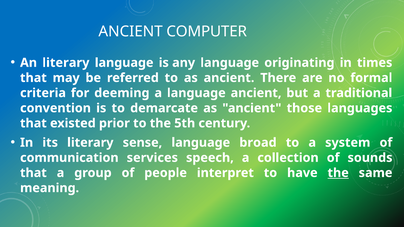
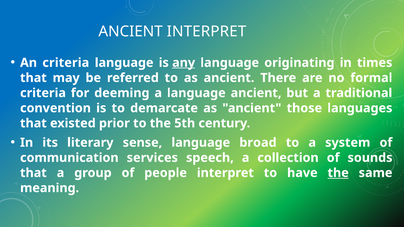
ANCIENT COMPUTER: COMPUTER -> INTERPRET (207, 32)
An literary: literary -> criteria (66, 63)
any underline: none -> present (184, 63)
